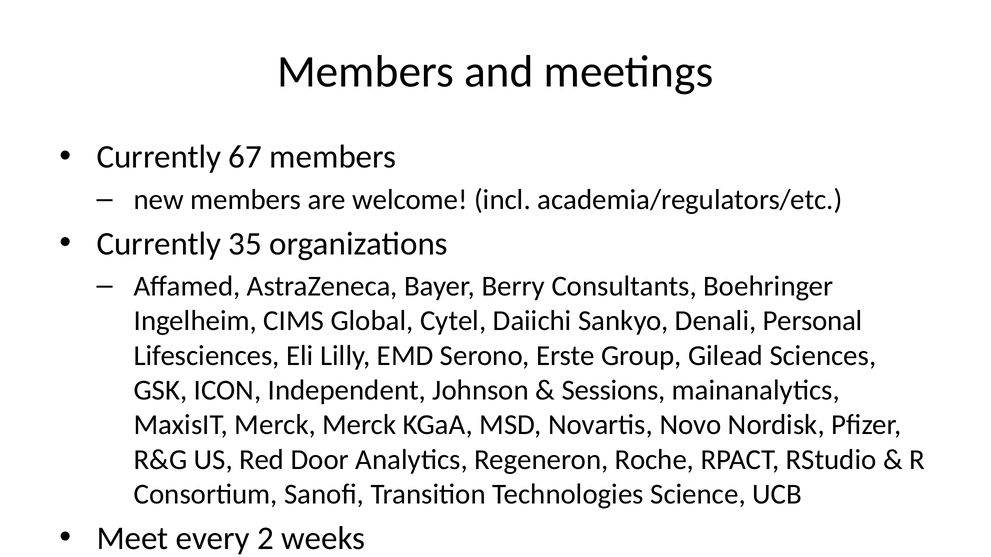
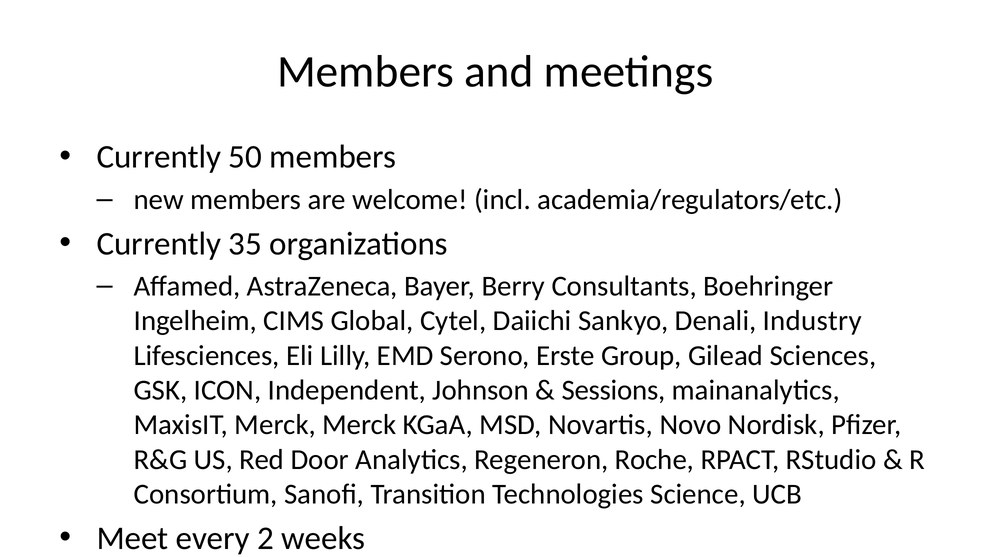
67: 67 -> 50 (245, 157)
Personal: Personal -> Industry (812, 321)
